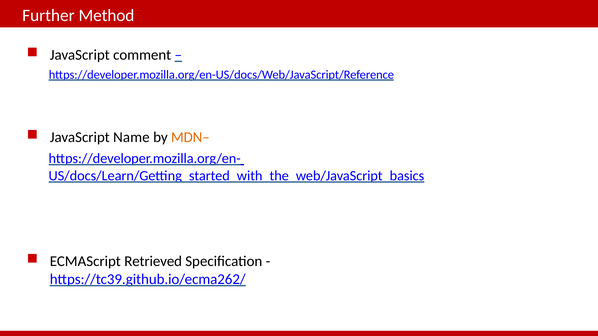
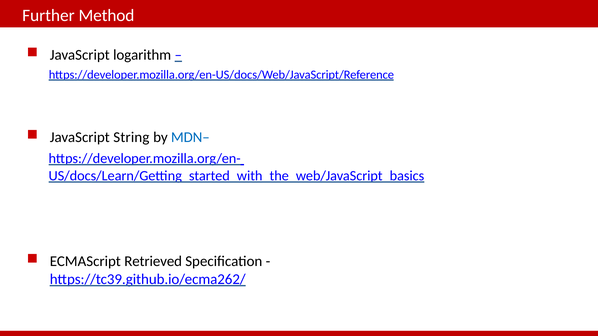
comment: comment -> logarithm (142, 55)
Name: Name -> String (131, 138)
MDN– colour: orange -> blue (190, 138)
